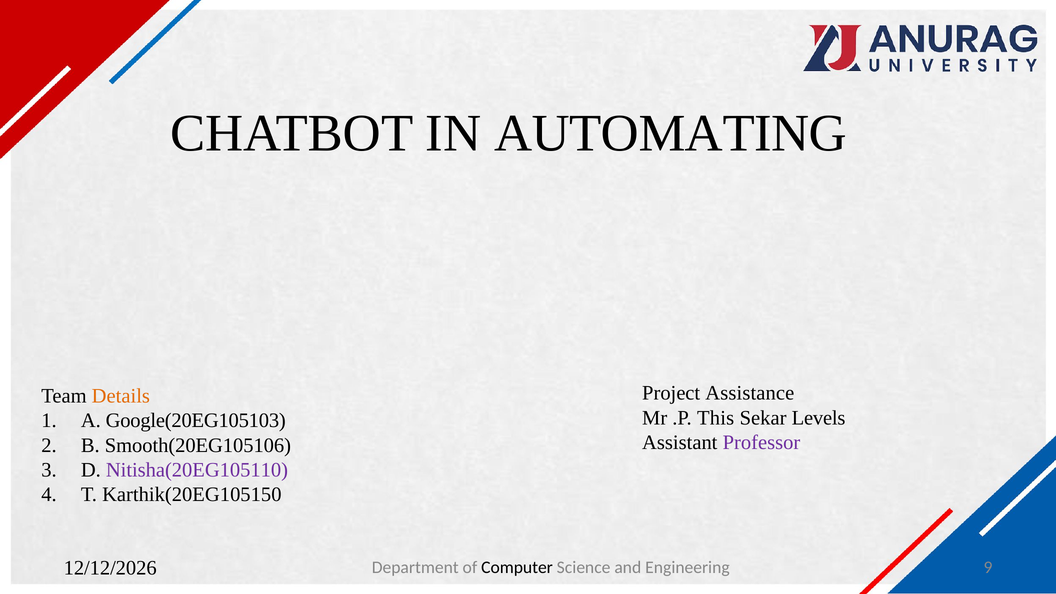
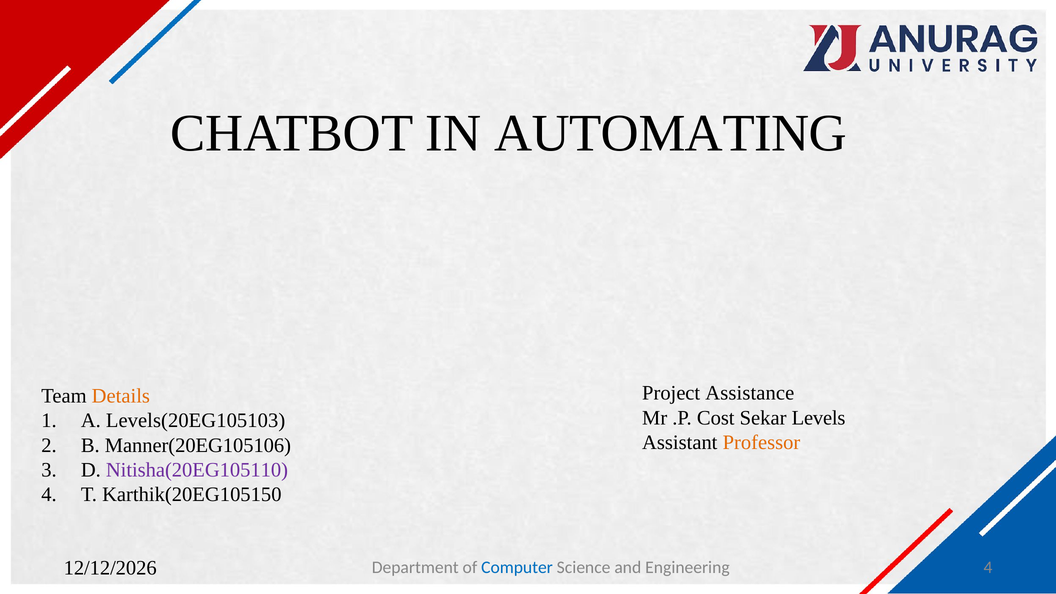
This: This -> Cost (716, 418)
Google(20EG105103: Google(20EG105103 -> Levels(20EG105103 (196, 421)
Professor colour: purple -> orange (761, 442)
Smooth(20EG105106: Smooth(20EG105106 -> Manner(20EG105106 (198, 445)
9: 9 -> 4 (988, 567)
Computer colour: black -> blue (517, 568)
